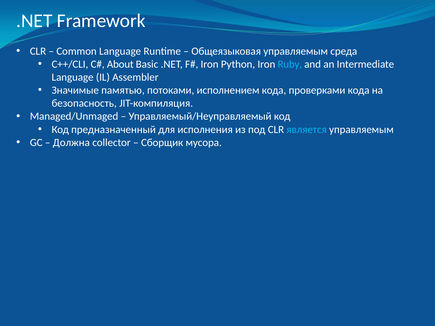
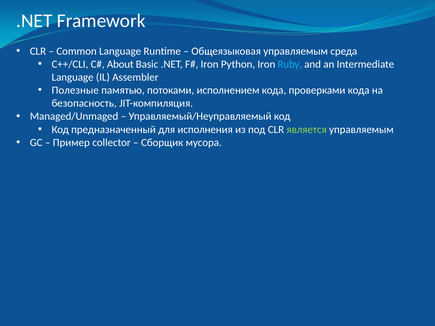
Значимые: Значимые -> Полезные (75, 90)
является colour: light blue -> light green (307, 130)
Должна: Должна -> Пример (71, 143)
